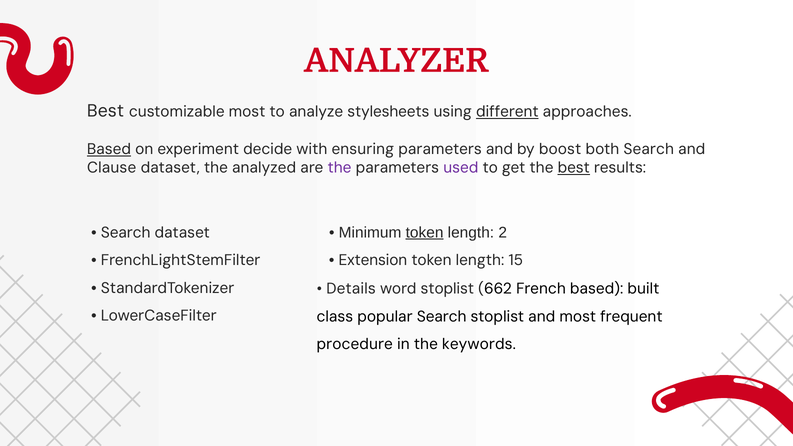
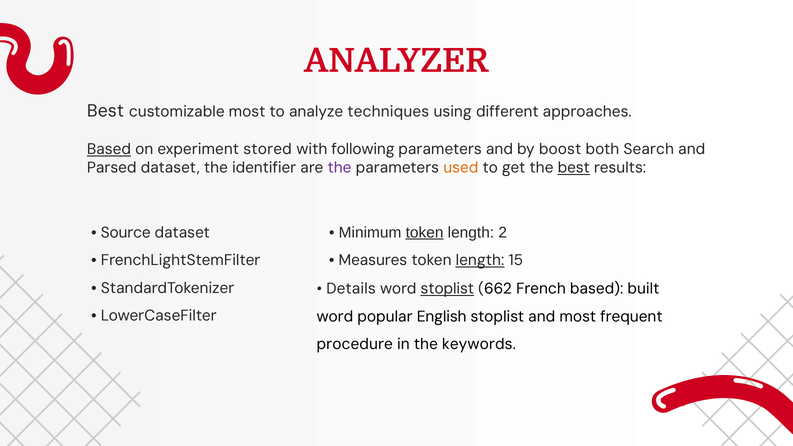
stylesheets: stylesheets -> techniques (388, 112)
different underline: present -> none (507, 112)
decide: decide -> stored (268, 149)
ensuring: ensuring -> following (363, 149)
Clause: Clause -> Parsed (112, 168)
analyzed: analyzed -> identifier (264, 168)
used colour: purple -> orange (461, 168)
Search: Search -> Source (126, 233)
Extension: Extension -> Measures (373, 260)
length underline: none -> present (480, 260)
stoplist underline: none -> present (447, 289)
class: class -> word (335, 317)
popular Search: Search -> English (442, 317)
